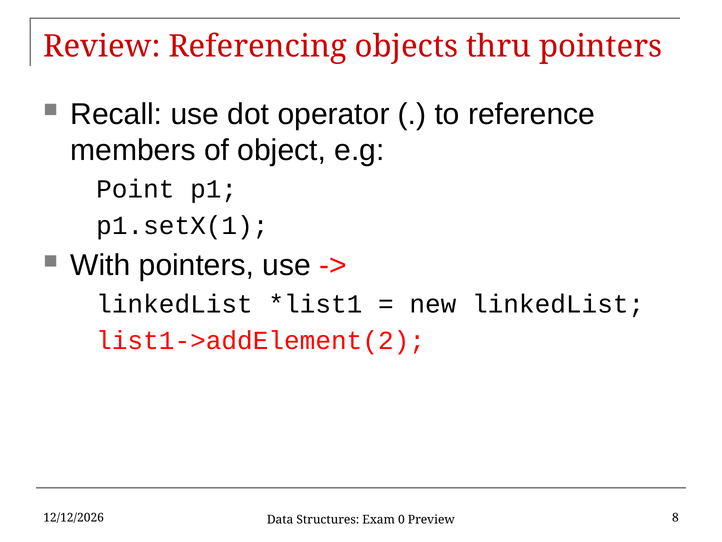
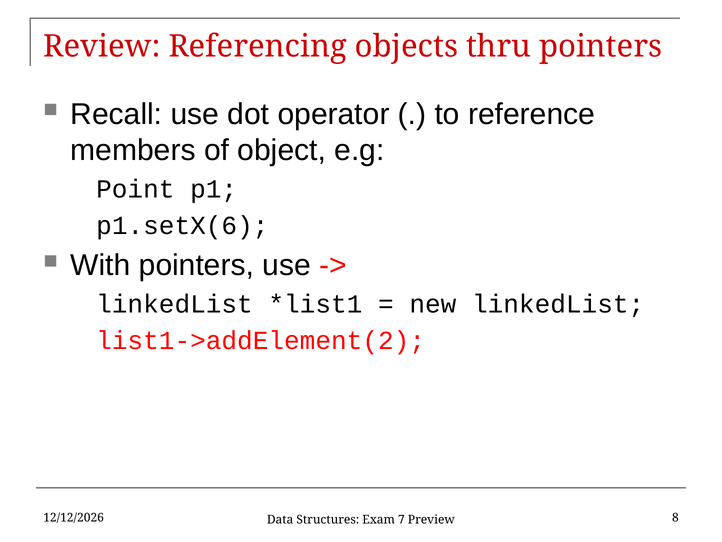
p1.setX(1: p1.setX(1 -> p1.setX(6 (182, 225)
0: 0 -> 7 (401, 519)
